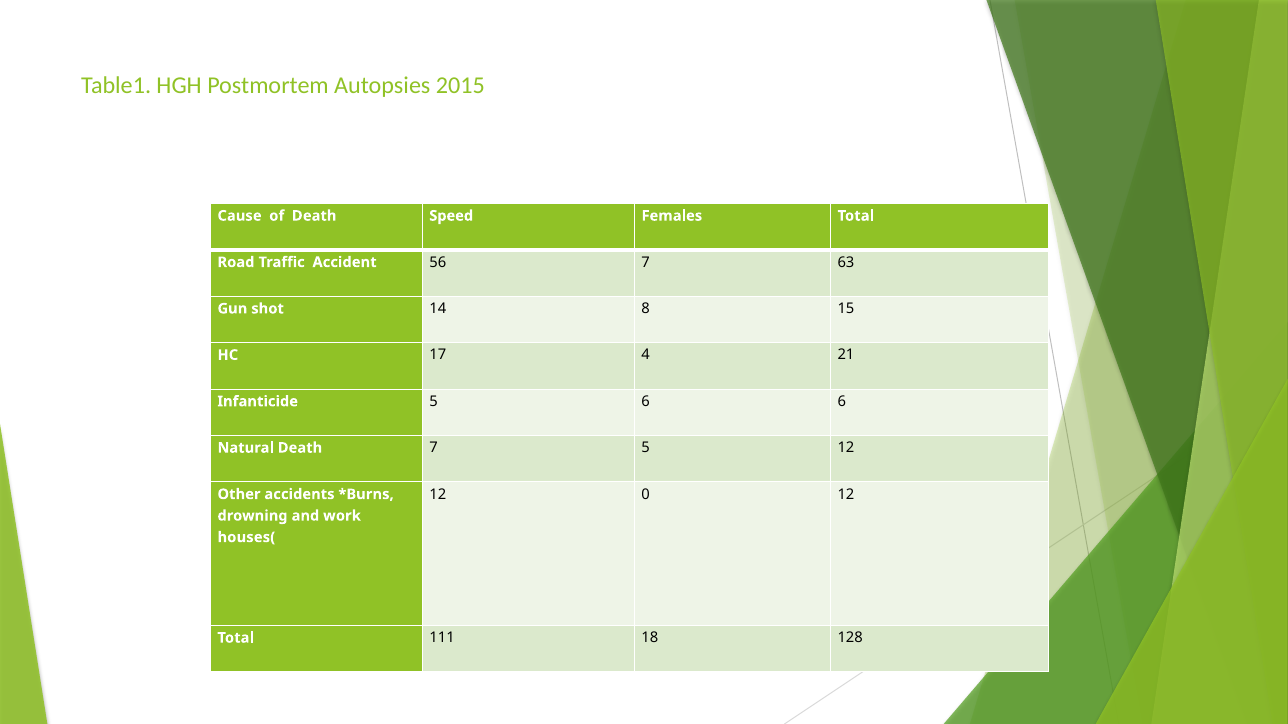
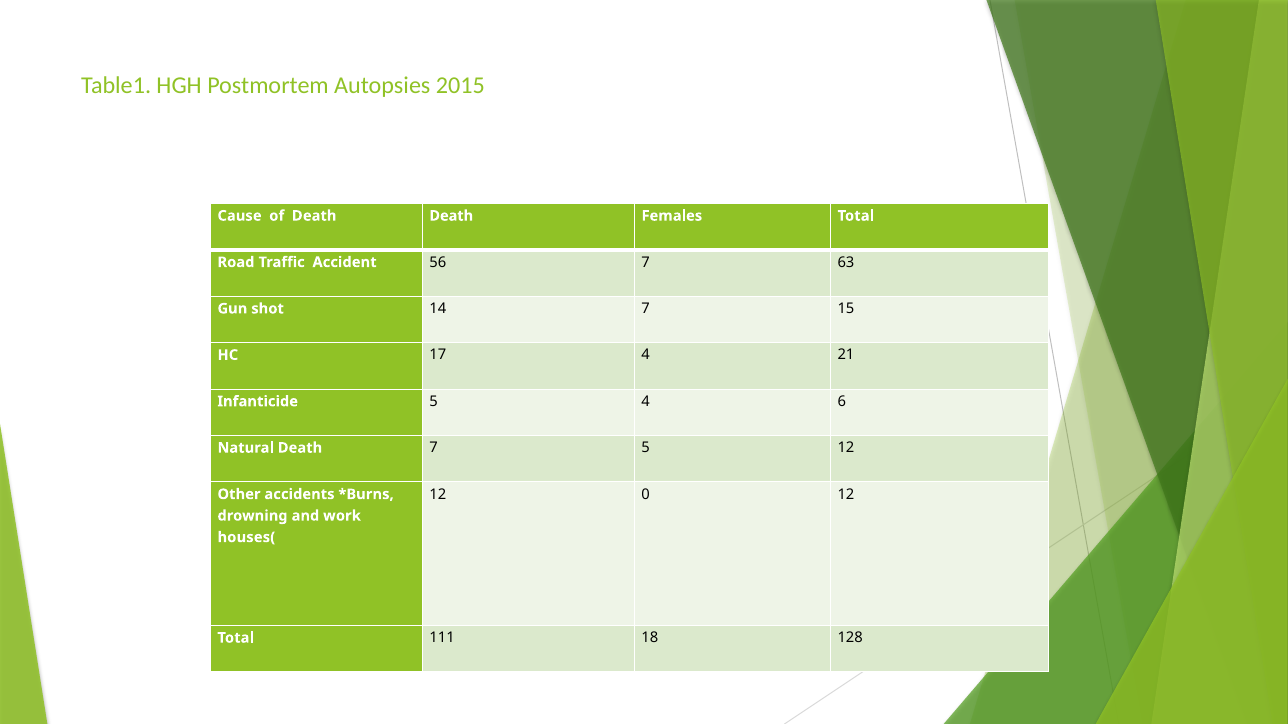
Death Speed: Speed -> Death (451, 216)
14 8: 8 -> 7 (646, 309)
5 6: 6 -> 4 (646, 402)
